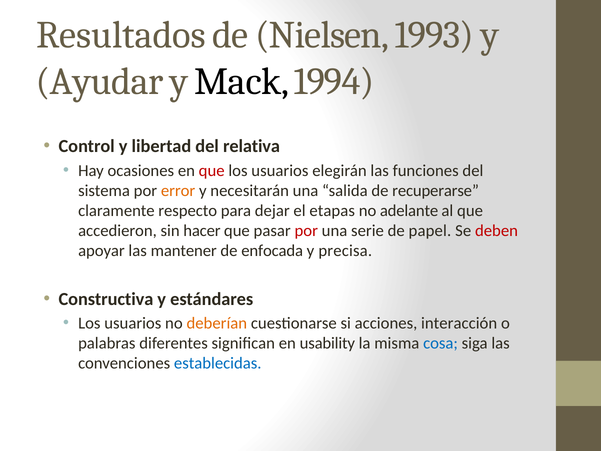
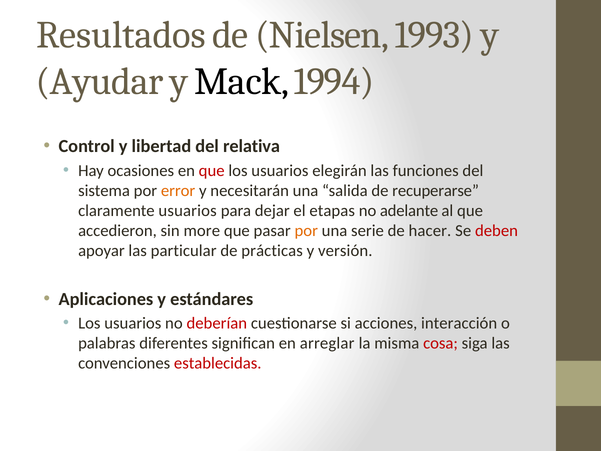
claramente respecto: respecto -> usuarios (188, 211)
hacer: hacer -> more (202, 231)
por colour: red -> orange (306, 231)
papel: papel -> hacer (430, 231)
mantener: mantener -> particular (184, 251)
enfocada: enfocada -> prácticas (272, 251)
precisa: precisa -> versión (345, 251)
Constructiva: Constructiva -> Aplicaciones (106, 299)
deberían colour: orange -> red (217, 323)
usability: usability -> arreglar (327, 343)
cosa colour: blue -> red (441, 343)
establecidas colour: blue -> red (218, 363)
